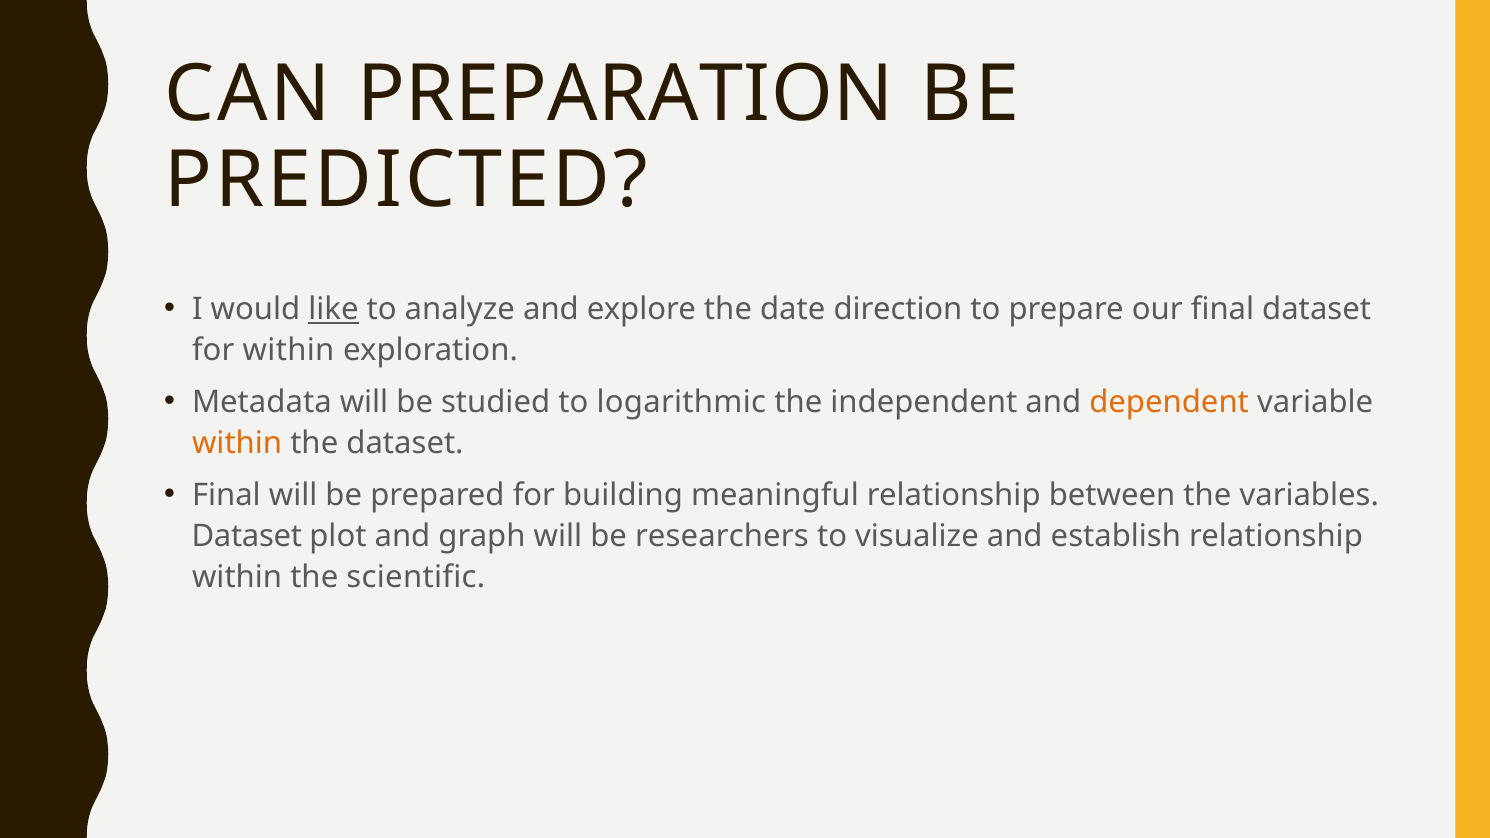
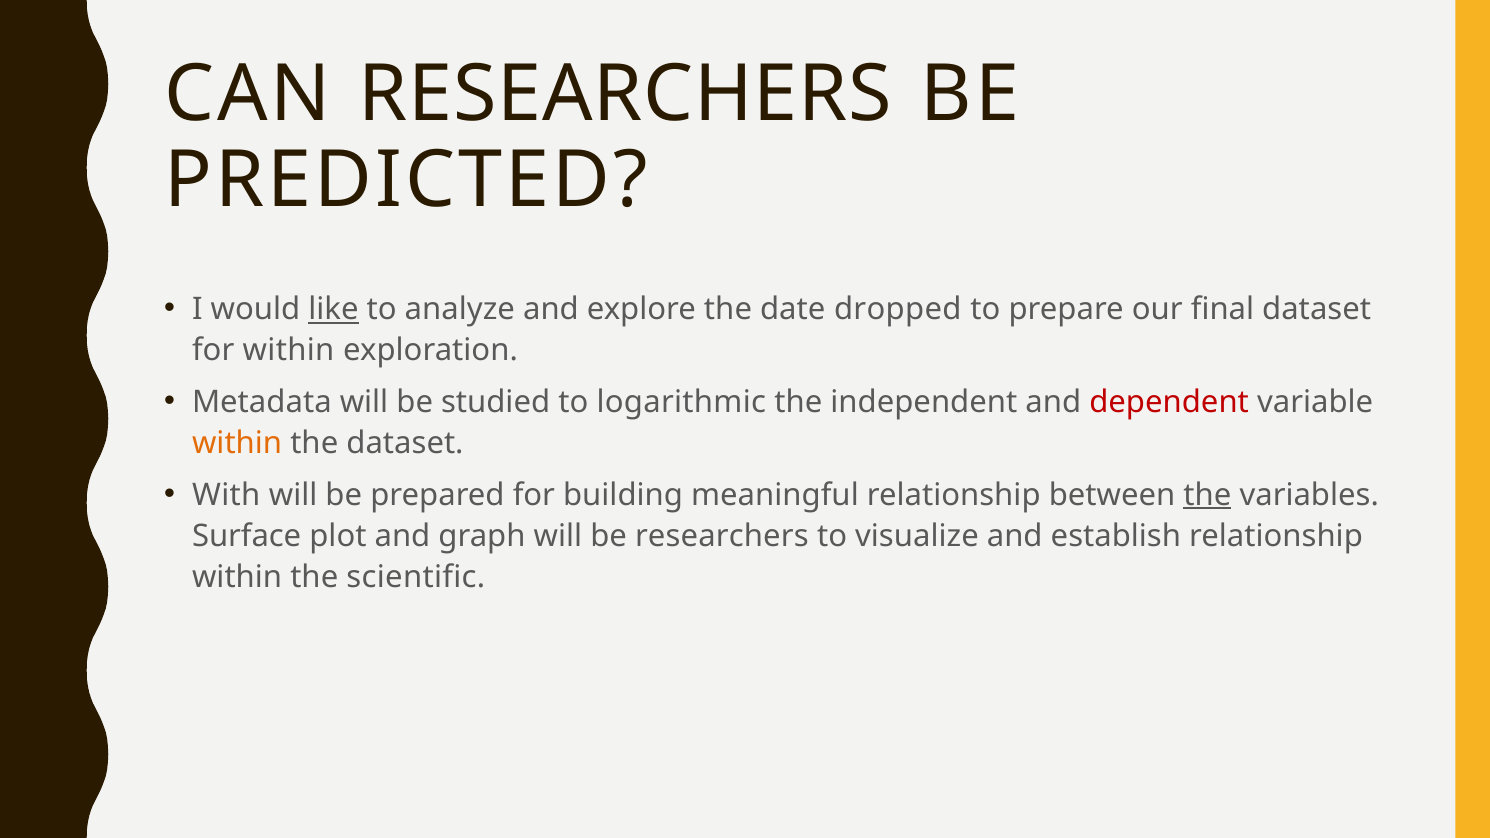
CAN PREPARATION: PREPARATION -> RESEARCHERS (625, 95)
direction: direction -> dropped (898, 309)
dependent colour: orange -> red (1169, 402)
Final: Final -> With (226, 495)
the underline: none -> present (1207, 495)
Dataset: Dataset -> Surface (247, 536)
